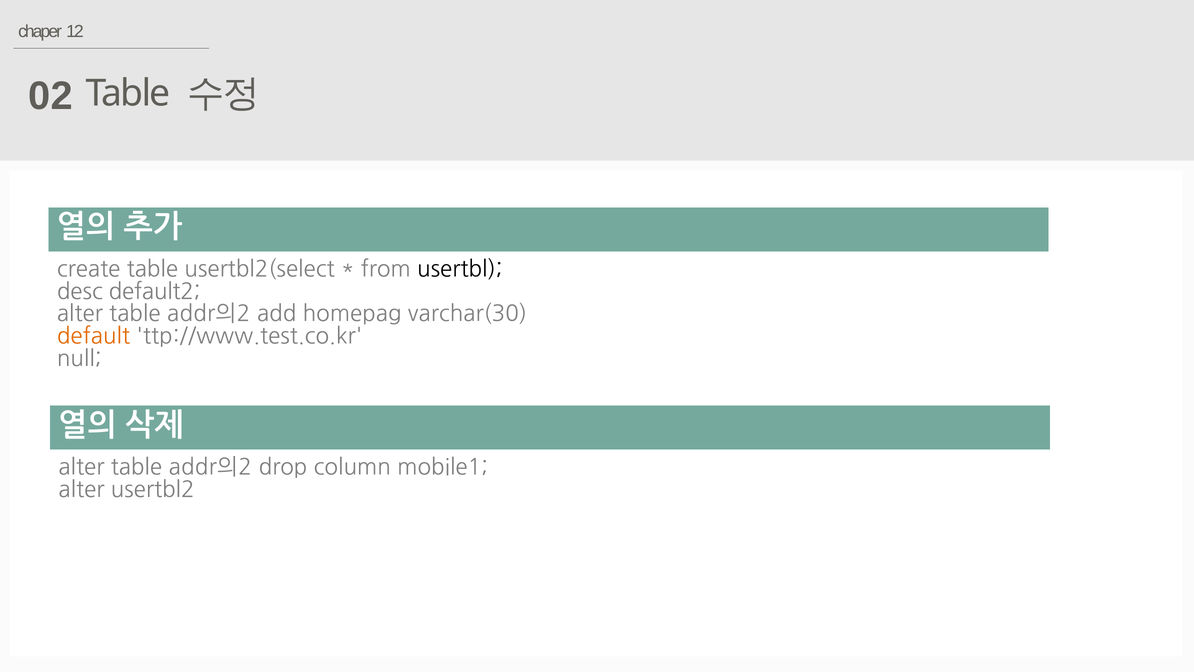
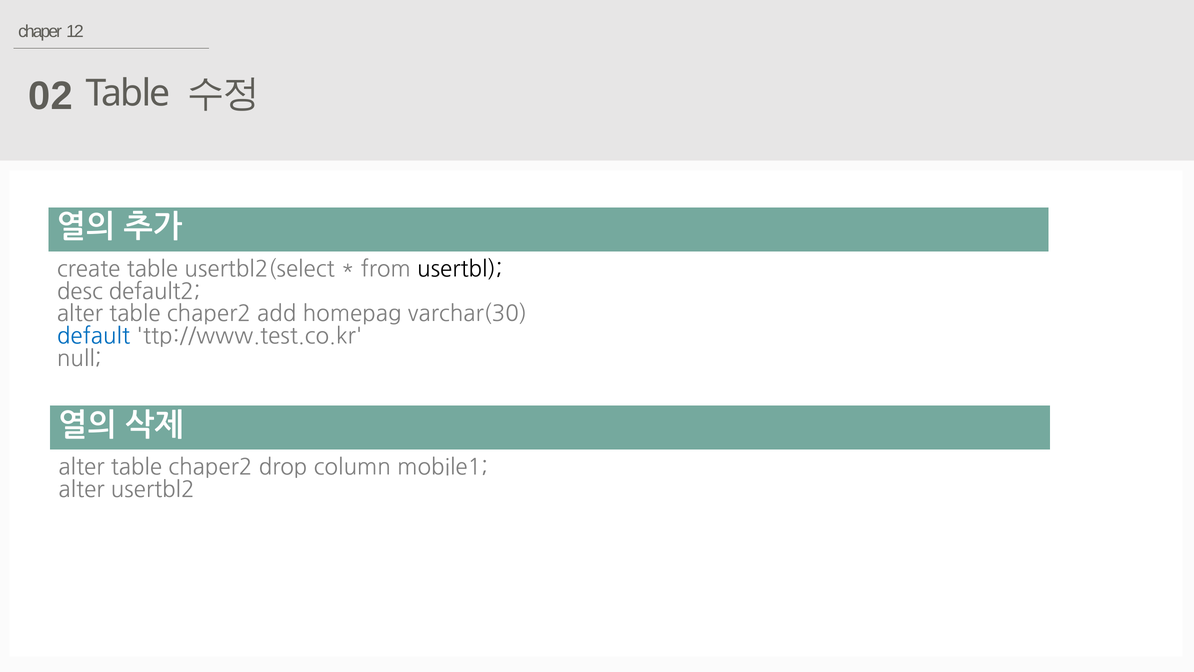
addr의2: addr의2 -> chaper2 (209, 314)
default colour: orange -> blue (93, 336)
addr의2: addr의2 -> chaper2 (210, 467)
